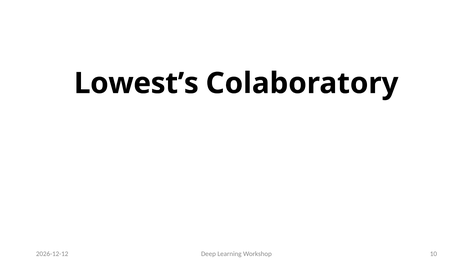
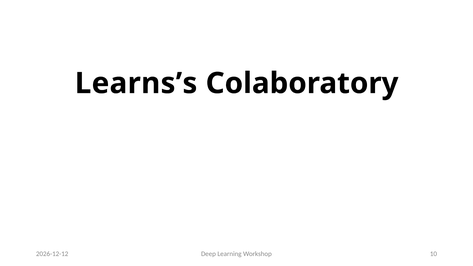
Lowest’s: Lowest’s -> Learns’s (136, 83)
